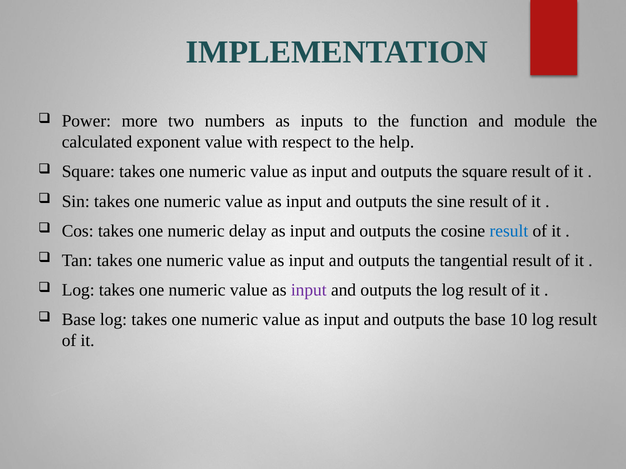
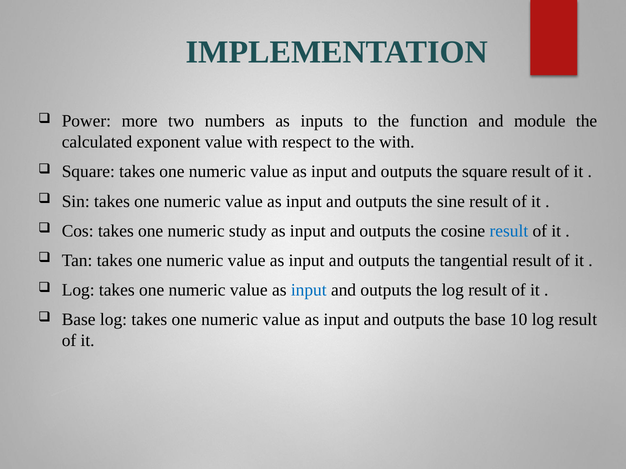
the help: help -> with (397, 142)
delay: delay -> study (248, 231)
input colour: purple -> blue (309, 290)
